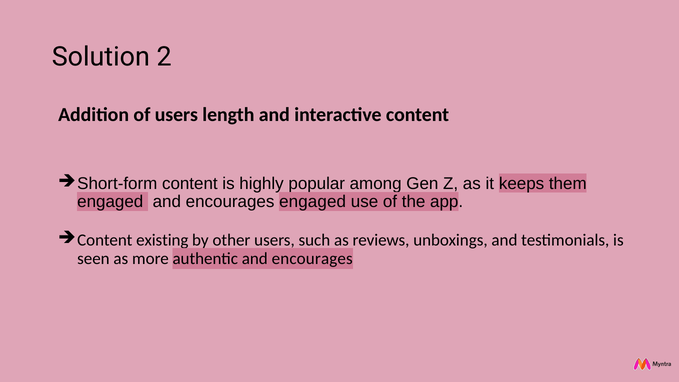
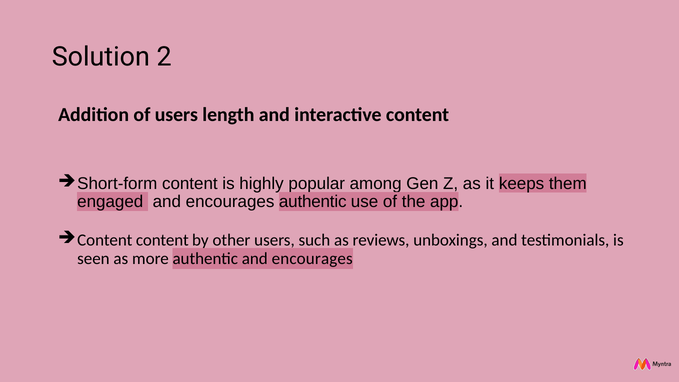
encourages engaged: engaged -> authentic (313, 202)
Content existing: existing -> content (162, 240)
